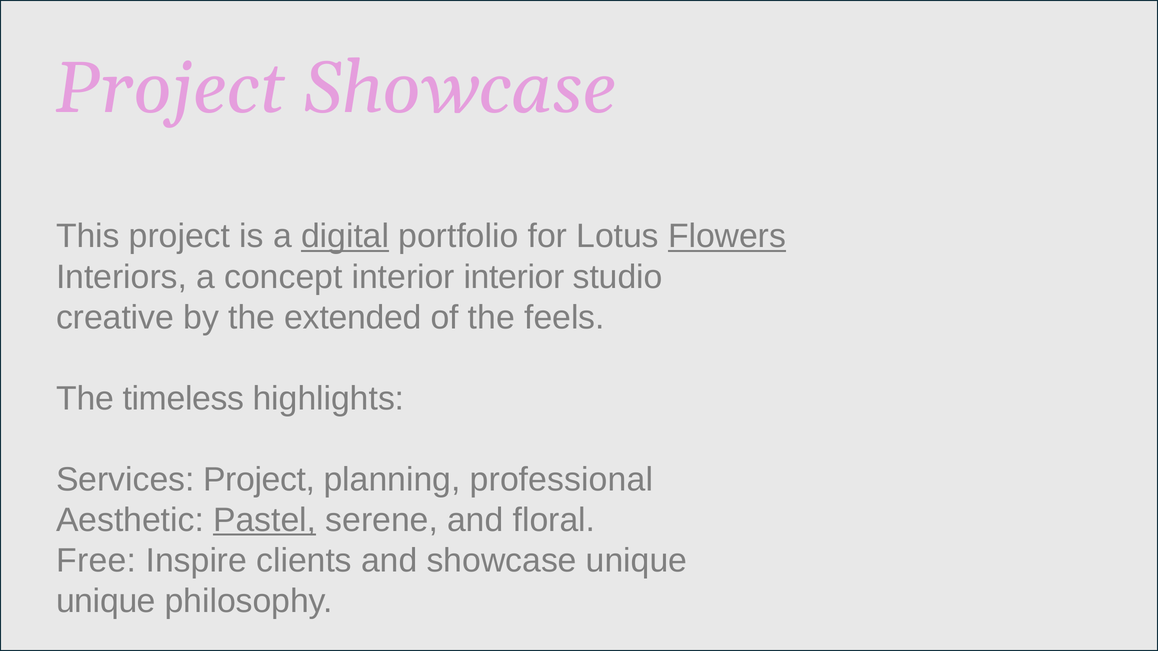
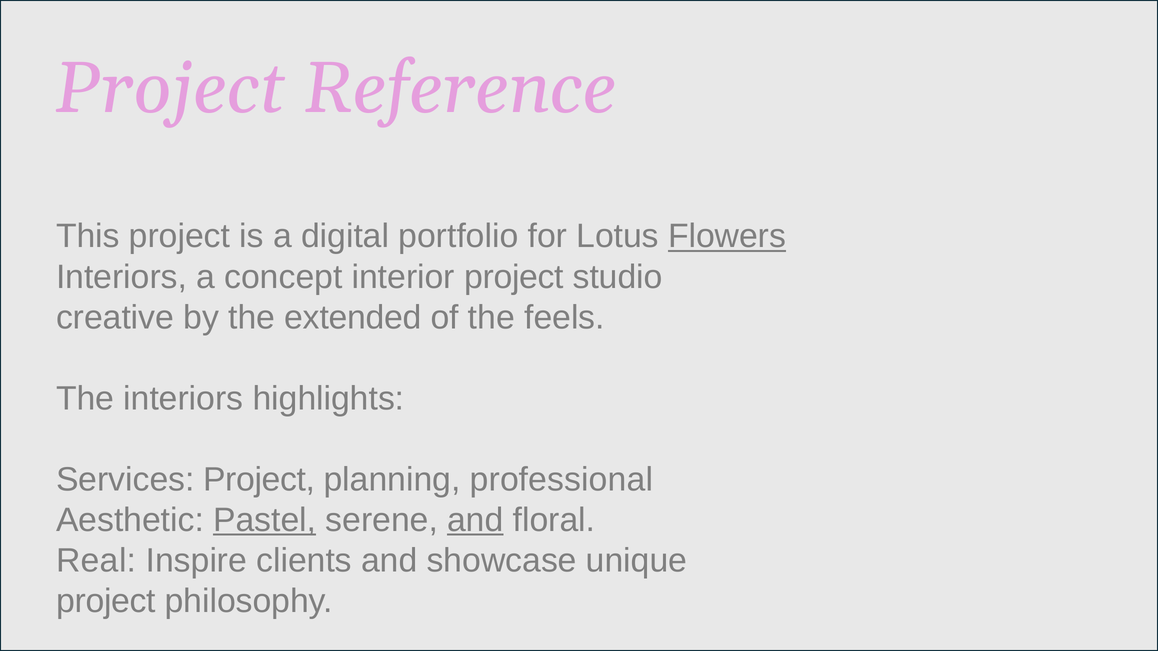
Project Showcase: Showcase -> Reference (460, 89)
digital underline: present -> none (345, 236)
interior interior: interior -> project (514, 277)
The timeless: timeless -> interiors (183, 399)
and underline: none -> present (475, 520)
Free: Free -> Real (96, 561)
unique: unique -> project (106, 601)
